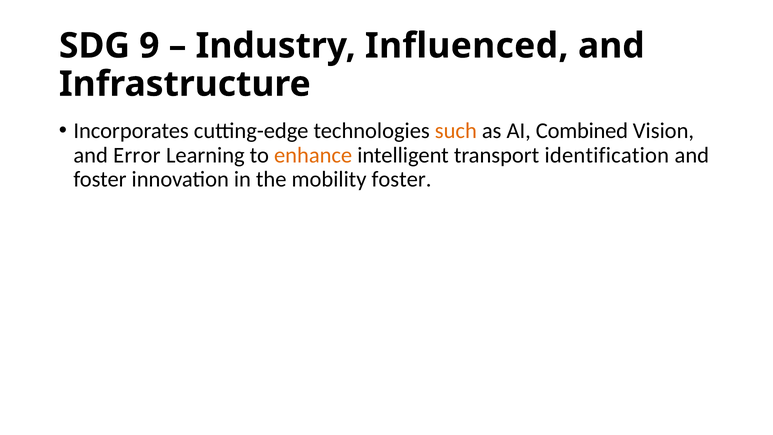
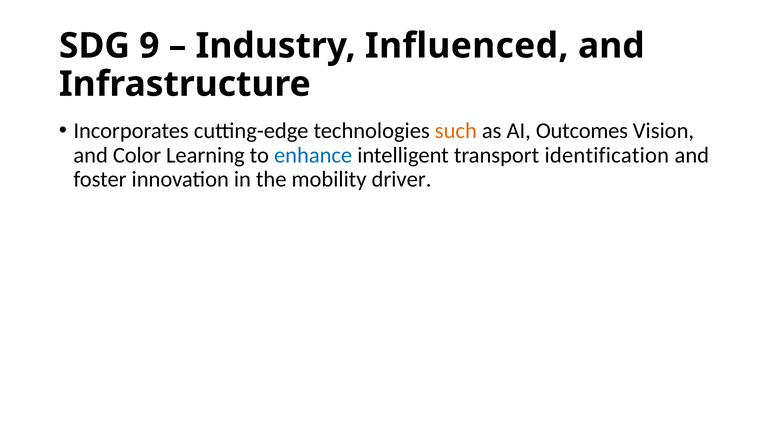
Combined: Combined -> Outcomes (582, 131)
Error: Error -> Color (137, 155)
enhance colour: orange -> blue (313, 155)
mobility foster: foster -> driver (402, 179)
